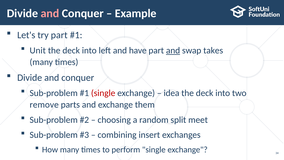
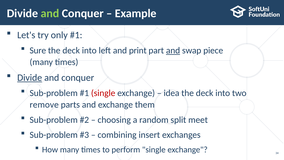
and colour: pink -> light green (50, 13)
try part: part -> only (59, 35)
Unit: Unit -> Sure (38, 50)
have: have -> print (138, 50)
takes: takes -> piece (213, 50)
Divide underline: none -> present (30, 78)
